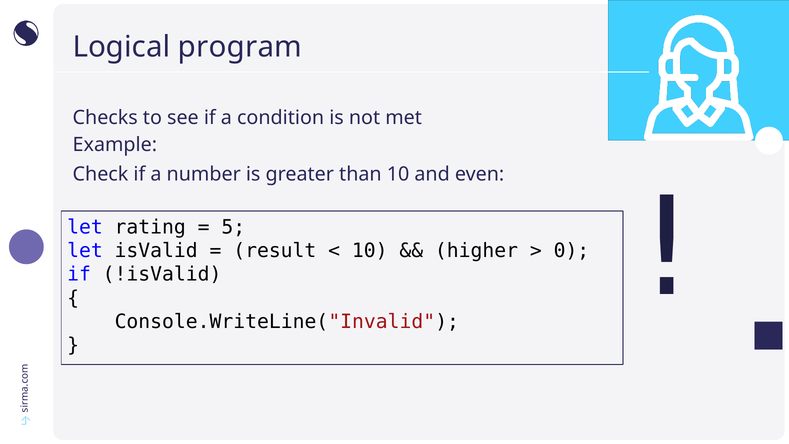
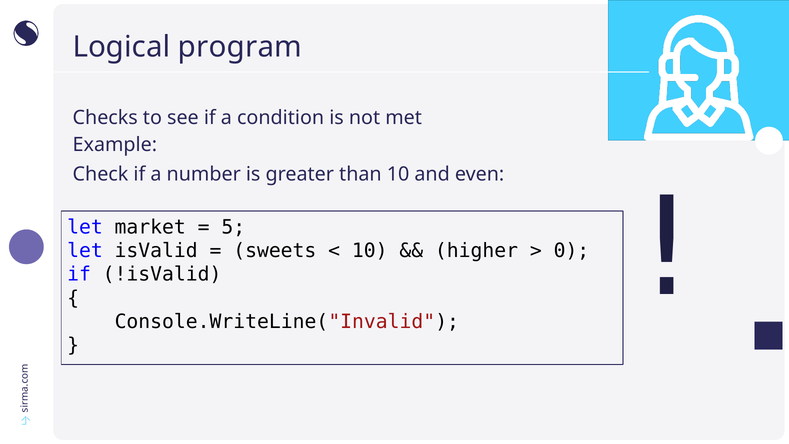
rating: rating -> market (150, 227)
result: result -> sweets (275, 251)
